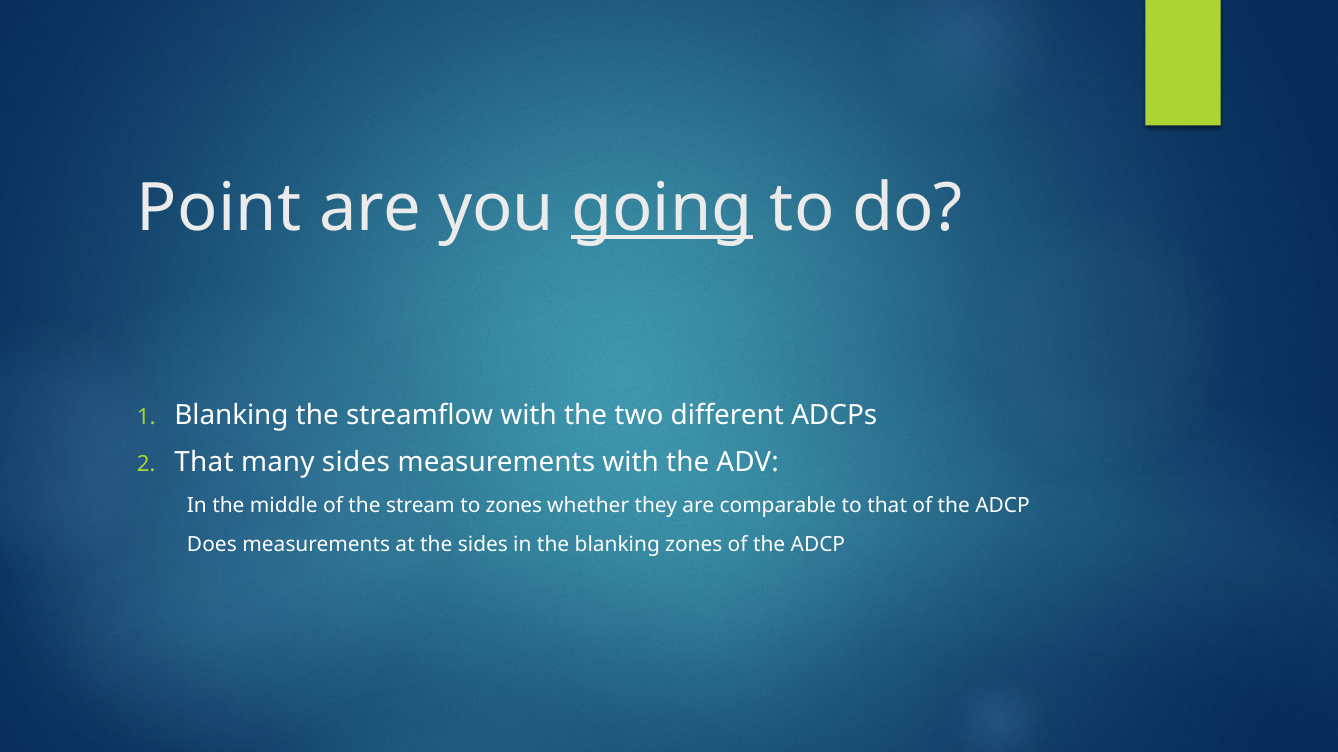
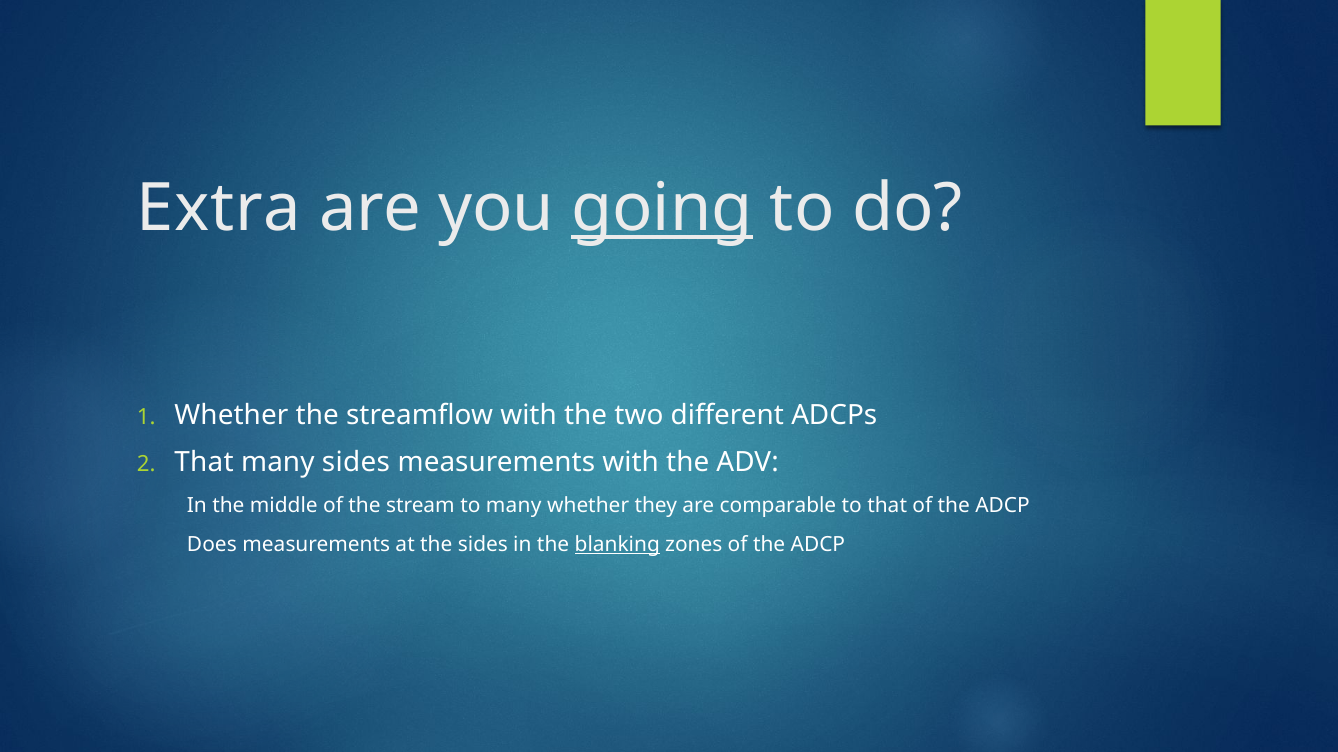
Point: Point -> Extra (219, 209)
Blanking: Blanking -> Whether (231, 416)
to zones: zones -> many (514, 506)
blanking underline: none -> present (617, 545)
